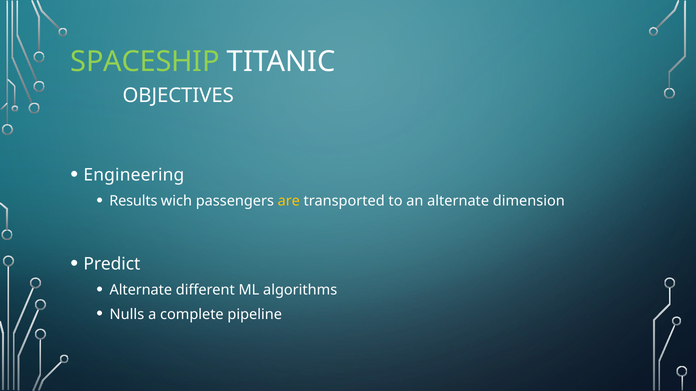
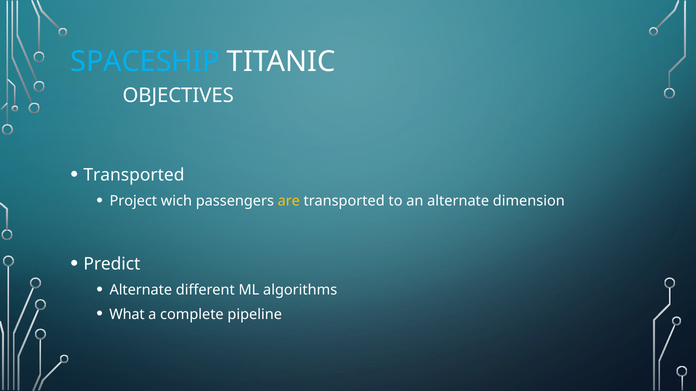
SPACESHIP colour: light green -> light blue (145, 62)
Engineering: Engineering -> Transported (134, 175)
Results: Results -> Project (133, 201)
Nulls: Nulls -> What (127, 315)
